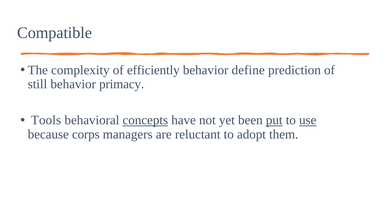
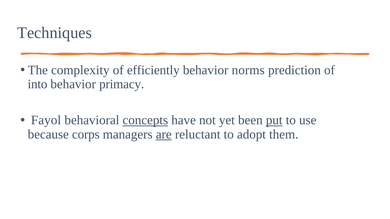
Compatible: Compatible -> Techniques (55, 33)
define: define -> norms (248, 70)
still: still -> into (38, 84)
Tools: Tools -> Fayol (46, 120)
use underline: present -> none (308, 120)
are underline: none -> present (164, 134)
